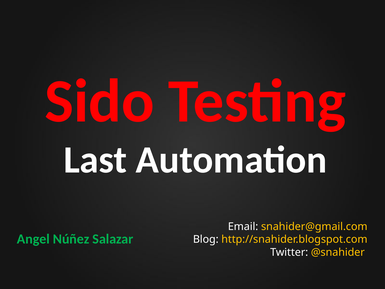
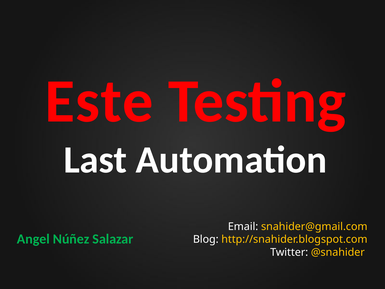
Sido: Sido -> Este (99, 101)
